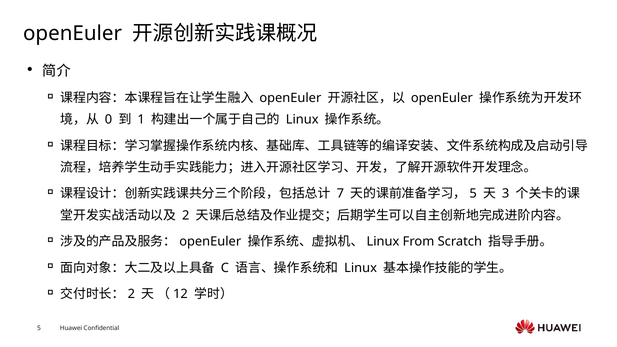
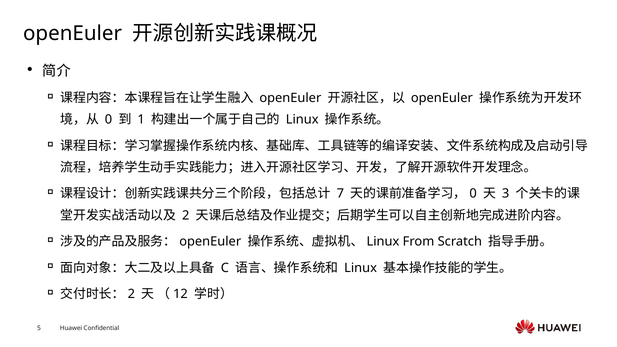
5: 5 -> 0 (473, 194)
